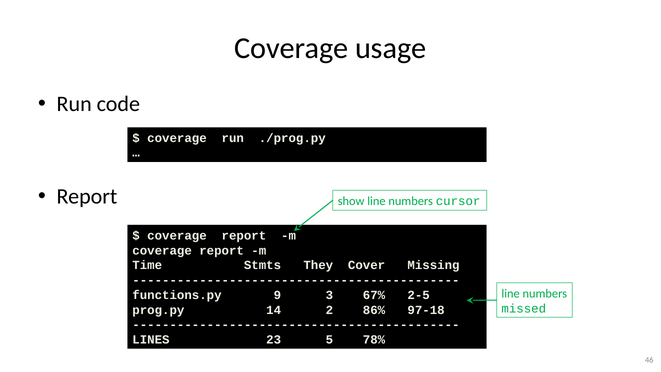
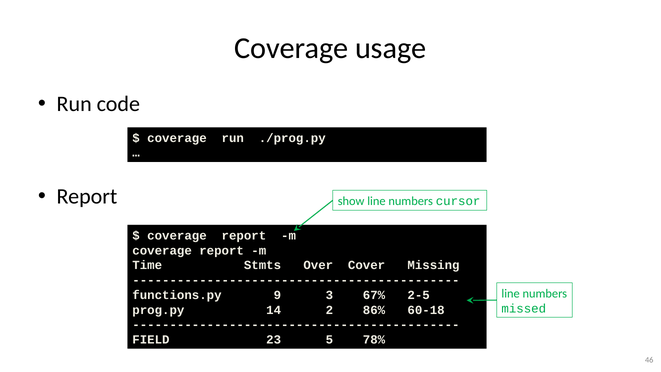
They: They -> Over (318, 265)
97-18: 97-18 -> 60-18 (426, 310)
LINES: LINES -> FIELD (151, 340)
